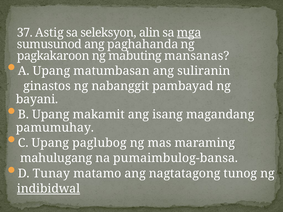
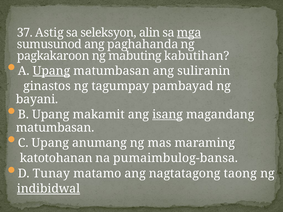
mansanas: mansanas -> kabutihan (197, 56)
Upang underline: none -> present (51, 71)
nabanggit: nabanggit -> tagumpay (120, 86)
isang underline: none -> present (168, 115)
pamumuhay: pamumuhay -> matumbasan (55, 128)
paglubog: paglubog -> anumang (100, 143)
mahulugang: mahulugang -> katotohanan (56, 158)
tunog: tunog -> taong (240, 174)
